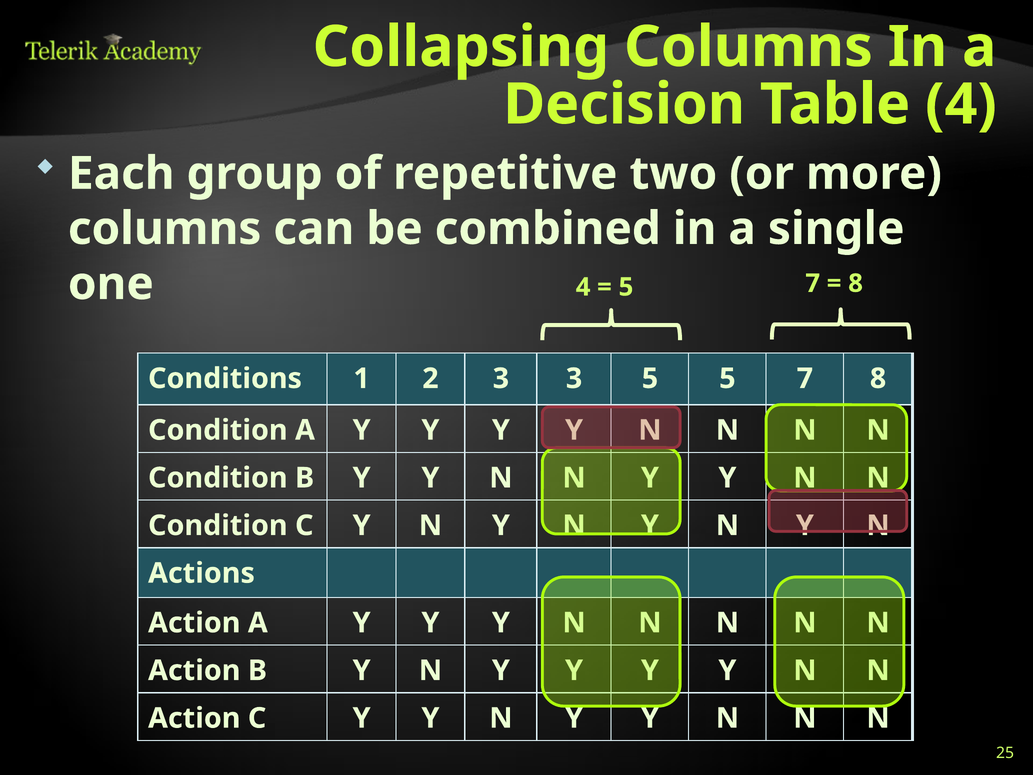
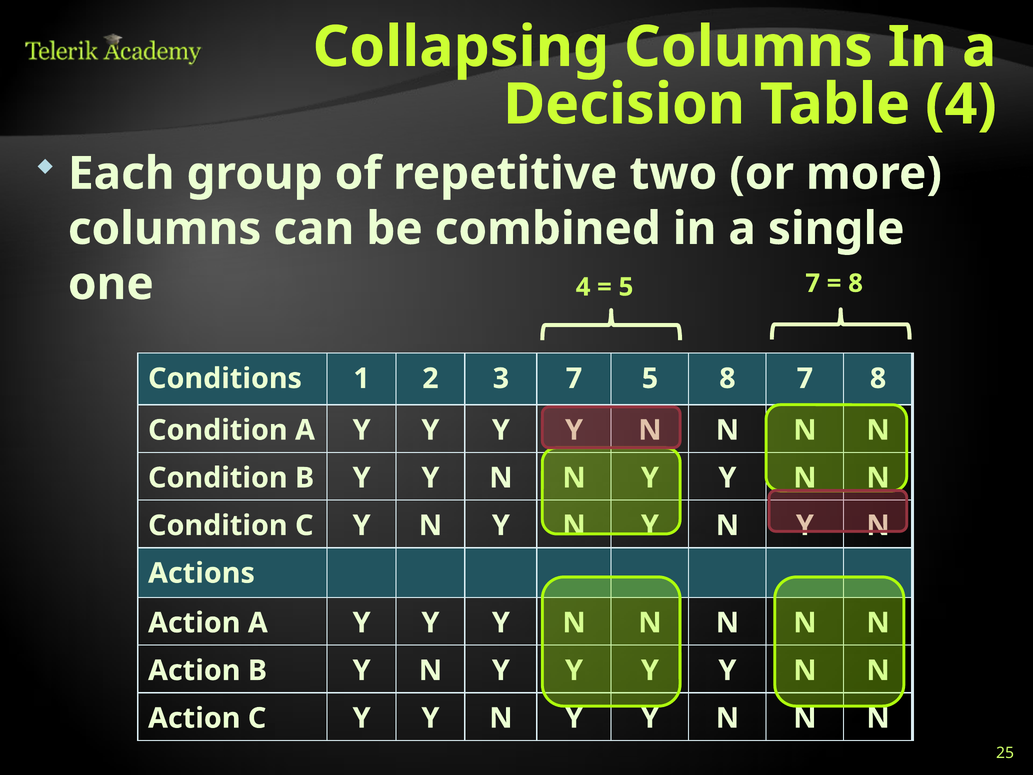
3 3: 3 -> 7 (574, 378)
5 5: 5 -> 8 (727, 378)
